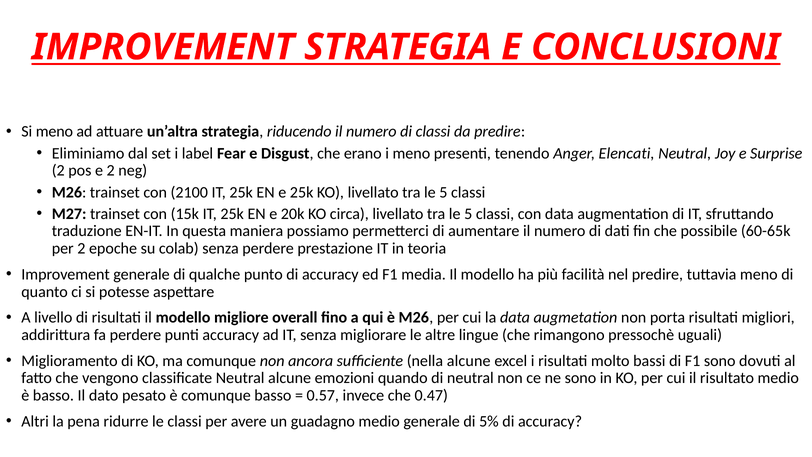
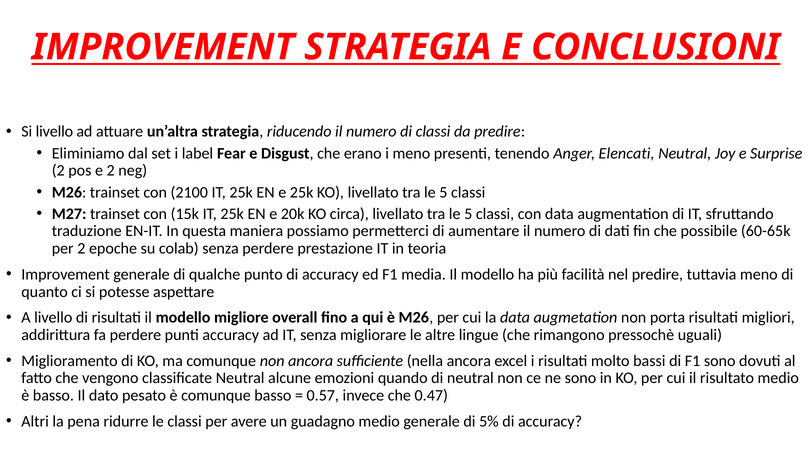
Si meno: meno -> livello (54, 132)
nella alcune: alcune -> ancora (469, 361)
